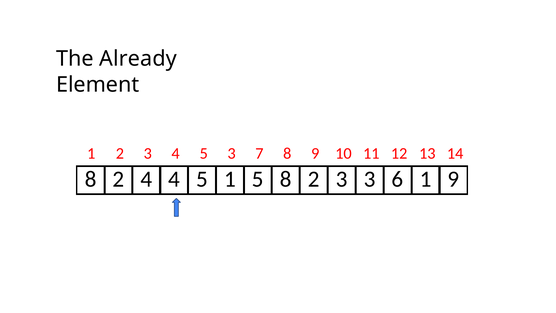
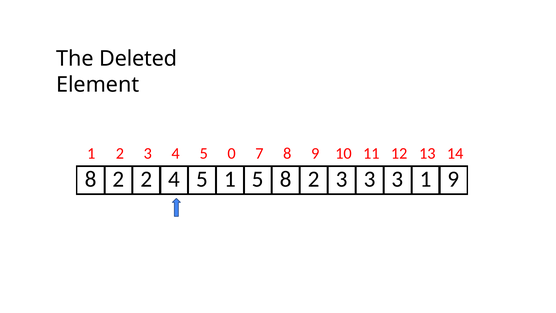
Already: Already -> Deleted (138, 59)
5 3: 3 -> 0 (232, 153)
2 4: 4 -> 2 (146, 179)
3 3 6: 6 -> 3 (397, 179)
